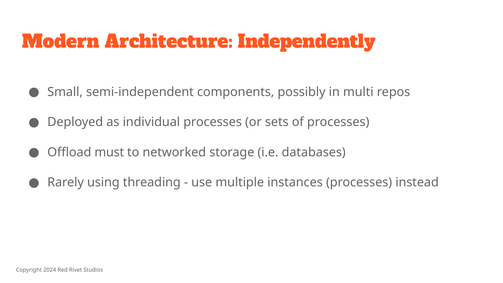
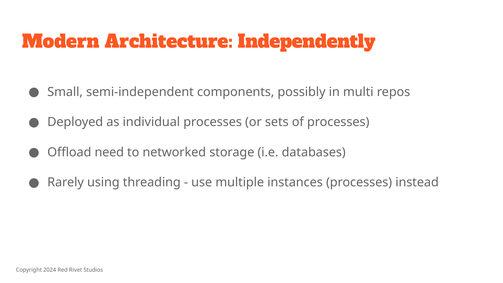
must: must -> need (109, 152)
